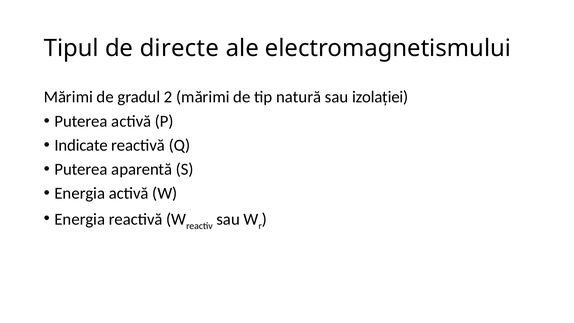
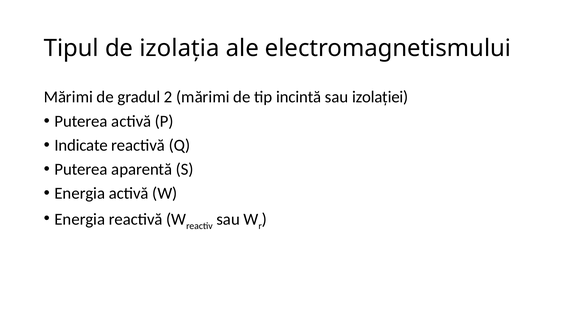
directe: directe -> izolația (179, 48)
natură: natură -> incintă (299, 97)
